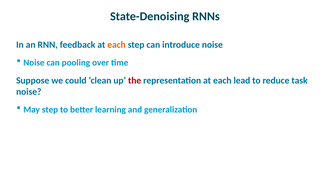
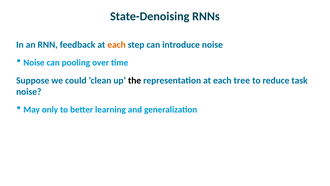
the colour: red -> black (135, 80)
lead: lead -> tree (242, 80)
May step: step -> only (50, 109)
